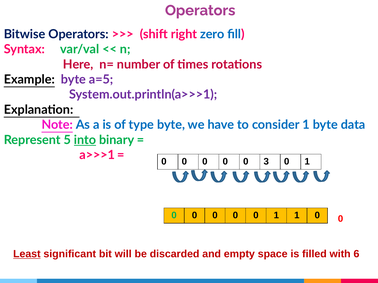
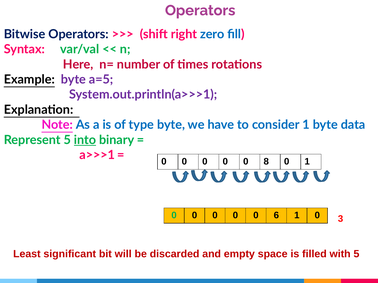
3: 3 -> 8 (266, 162)
0 0 1: 1 -> 6 (276, 216)
0: 0 -> 3 (341, 219)
Least underline: present -> none (27, 254)
with 6: 6 -> 5 (356, 254)
